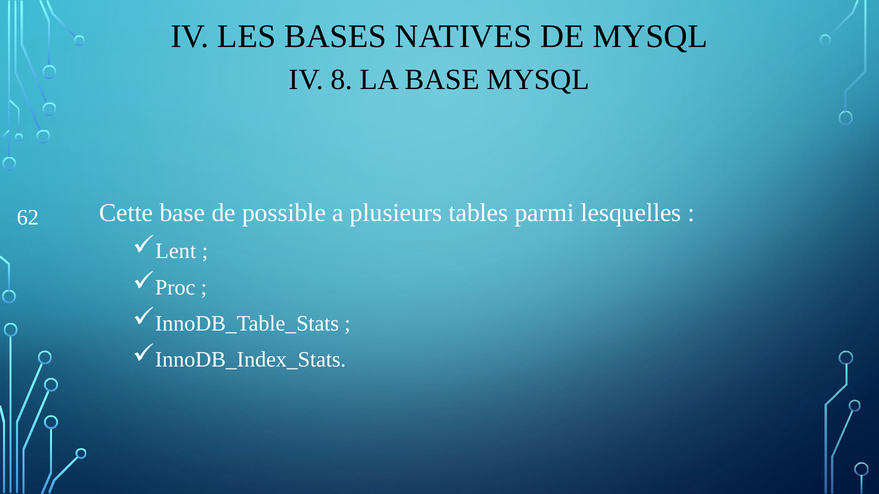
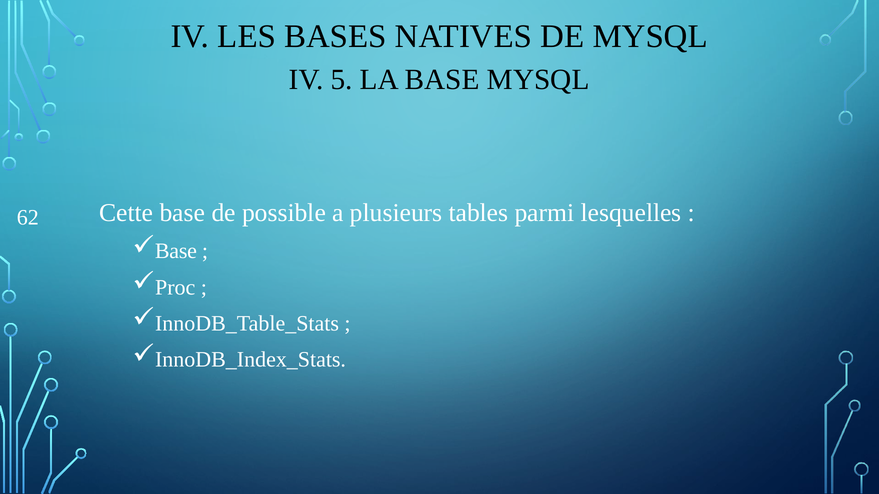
8: 8 -> 5 (342, 80)
Lent: Lent -> Base (176, 251)
